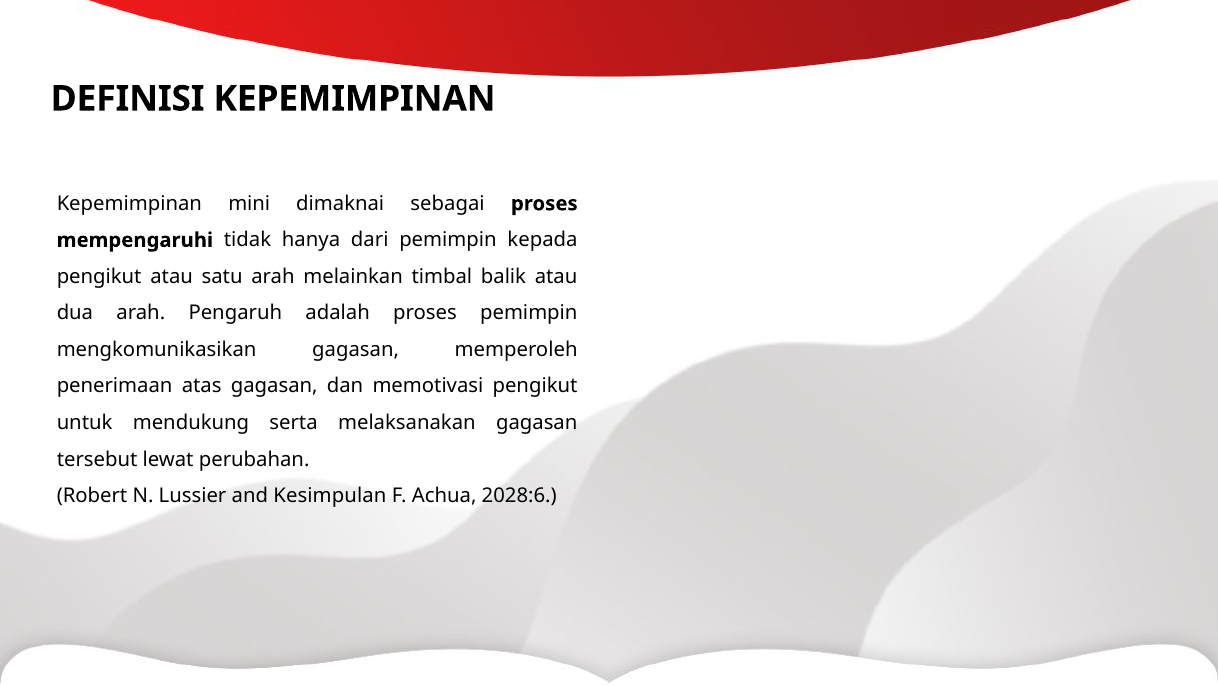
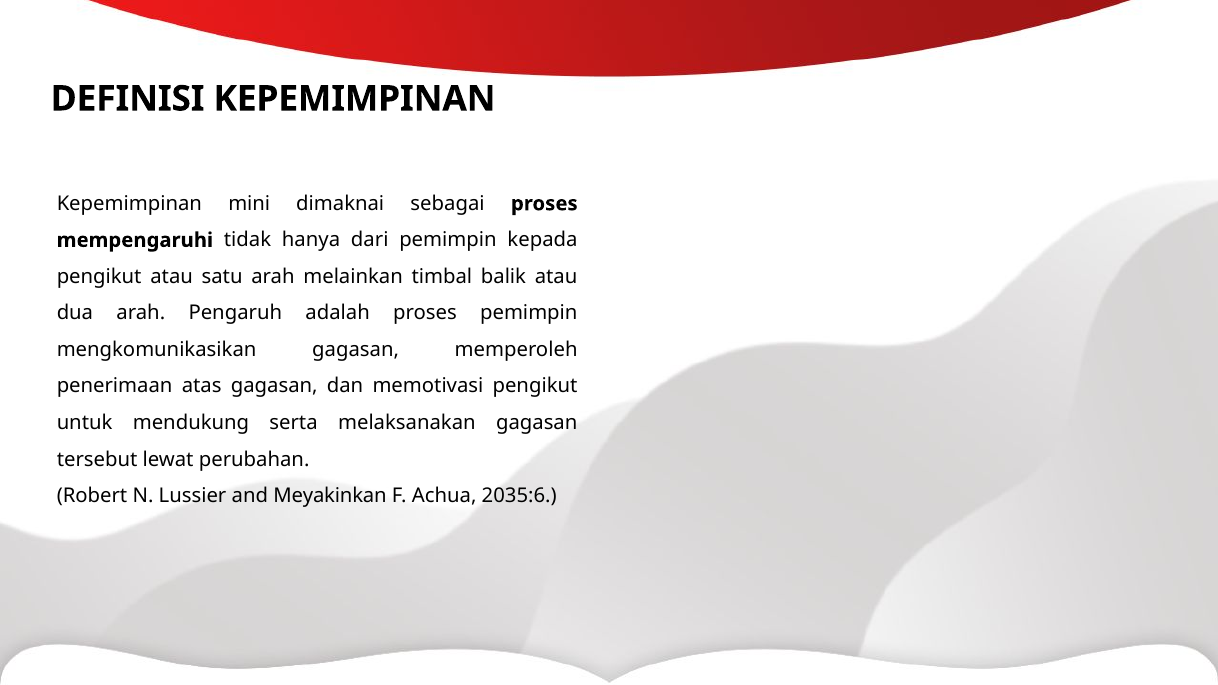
Kesimpulan: Kesimpulan -> Meyakinkan (330, 496)
2028:6: 2028:6 -> 2035:6 (519, 496)
